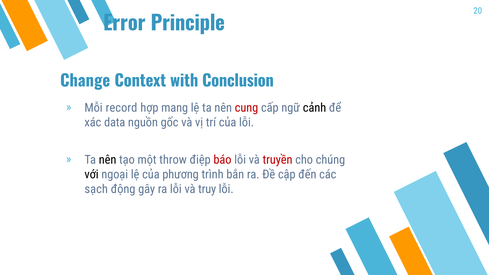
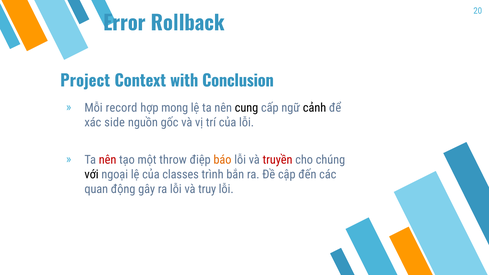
Principle: Principle -> Rollback (188, 24)
Change: Change -> Project (85, 81)
mang: mang -> mong (175, 108)
cung colour: red -> black (247, 108)
data: data -> side (115, 122)
nên colour: black -> red (108, 160)
báo colour: red -> orange (222, 160)
phương: phương -> classes (181, 175)
sạch: sạch -> quan (96, 189)
